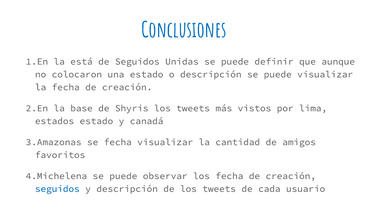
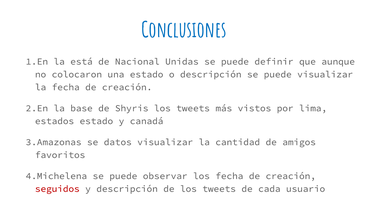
de Seguidos: Seguidos -> Nacional (137, 62)
se fecha: fecha -> datos (118, 142)
seguidos colour: blue -> red (57, 189)
